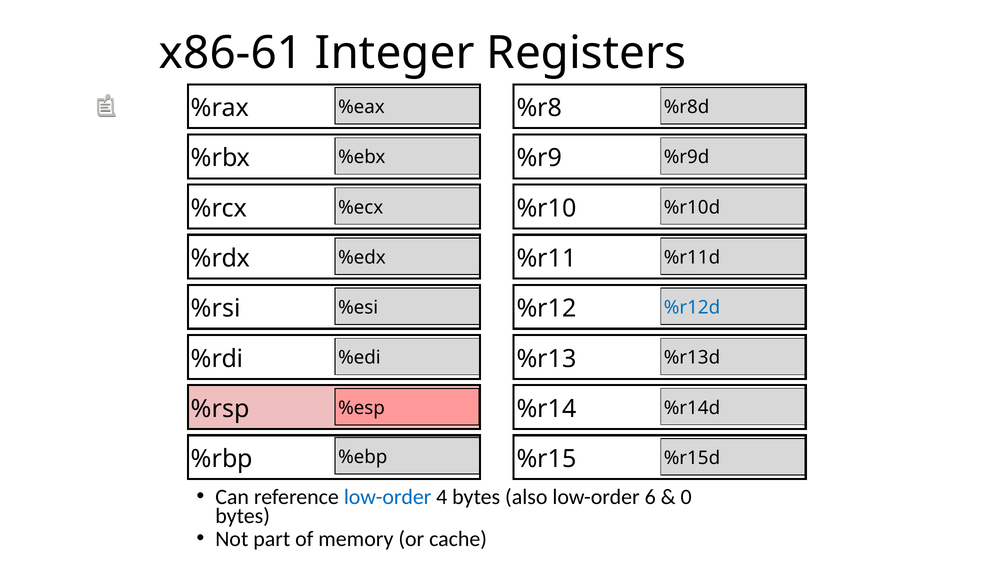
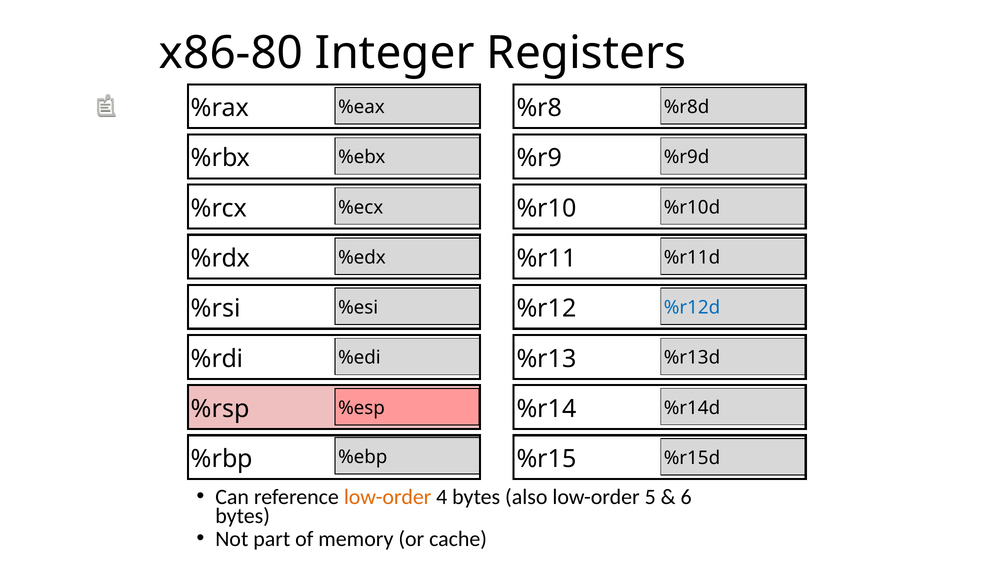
x86-61: x86-61 -> x86-80 (231, 53)
low-order colour: blue -> orange (388, 497)
6: 6 -> 5 (650, 497)
0: 0 -> 6 (686, 497)
